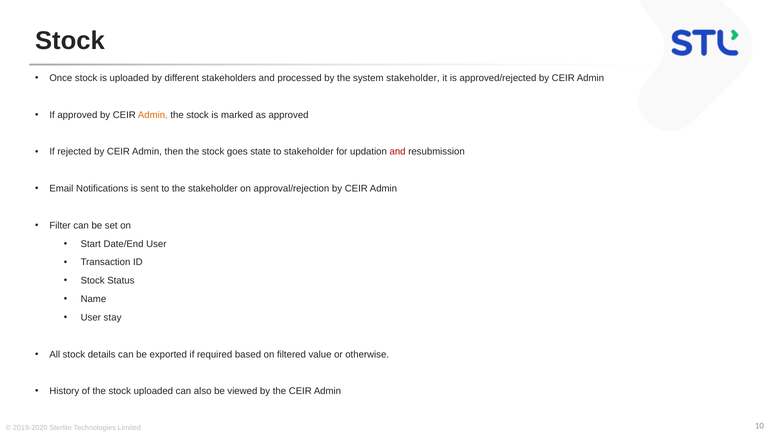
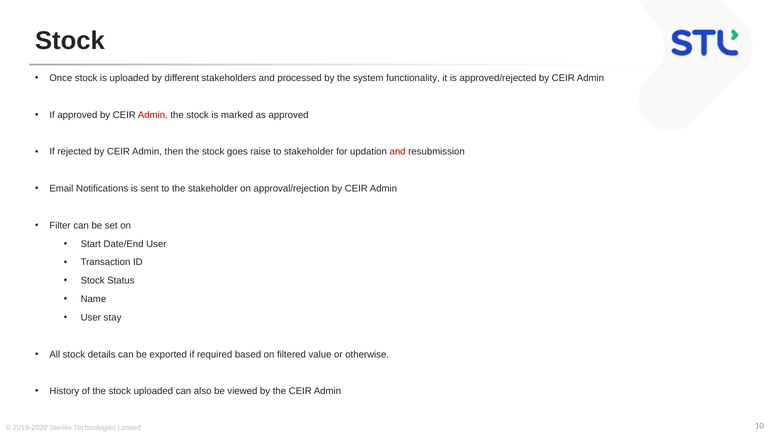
system stakeholder: stakeholder -> functionality (413, 78)
Admin colour: orange -> red (153, 115)
state: state -> raise (261, 152)
